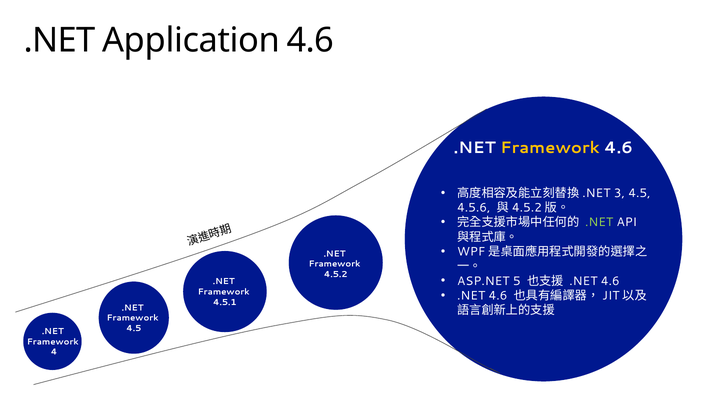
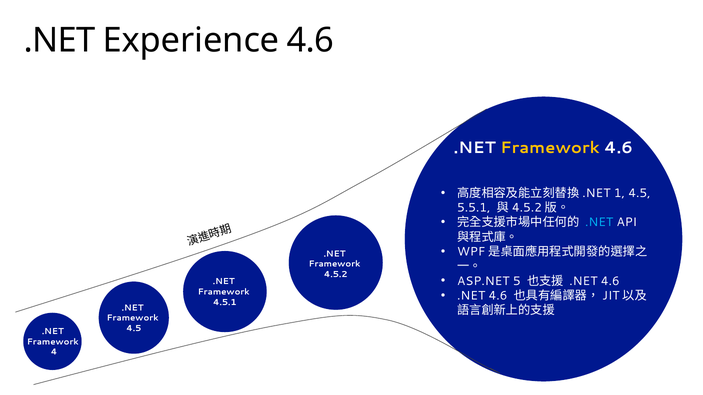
Application: Application -> Experience (191, 40)
3: 3 -> 1 (619, 193)
4.5.6: 4.5.6 -> 5.5.1 (474, 208)
.NET colour: light green -> light blue (599, 223)
